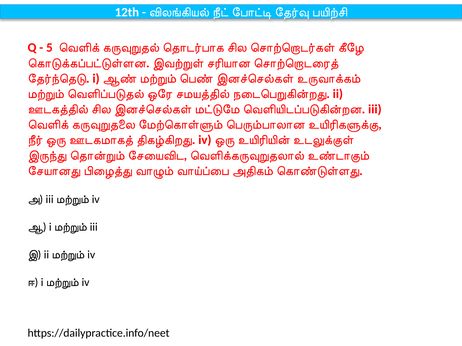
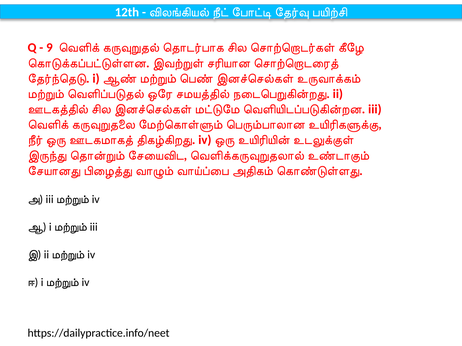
5: 5 -> 9 (49, 48)
